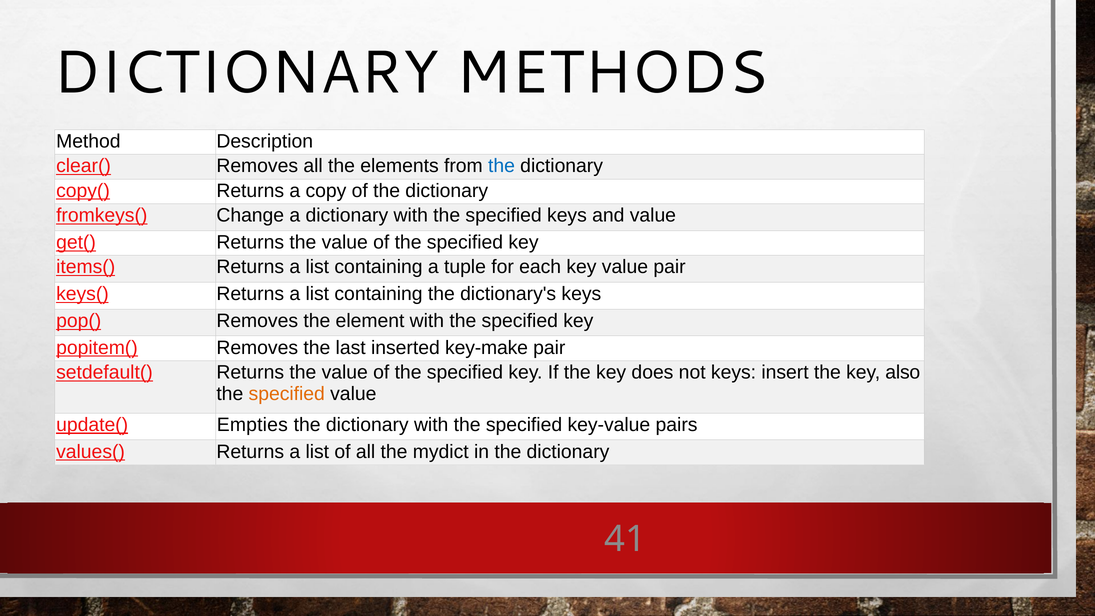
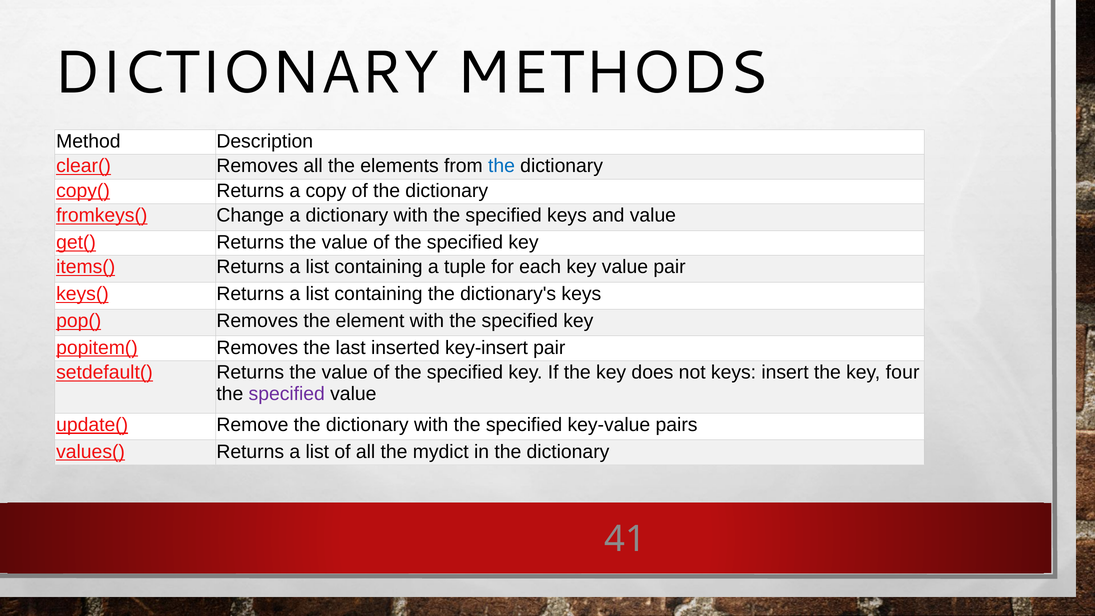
key-make: key-make -> key-insert (487, 348)
also: also -> four (903, 372)
specified colour: orange -> purple (287, 394)
Empties: Empties -> Remove (252, 425)
